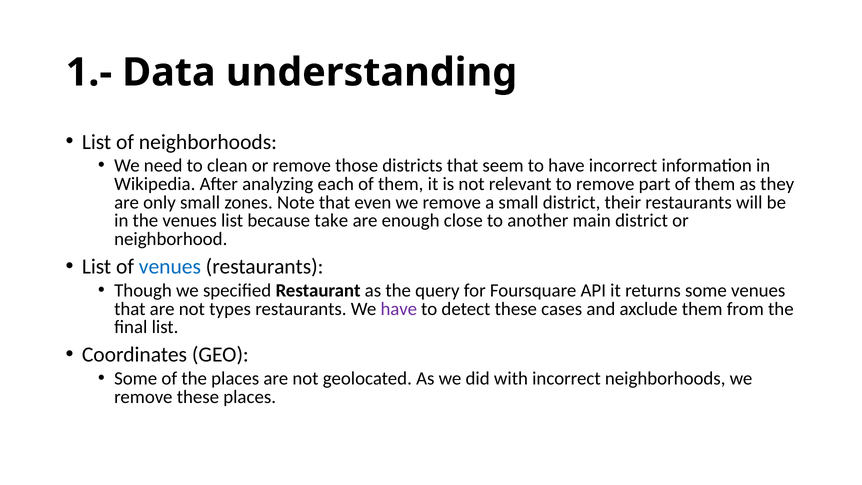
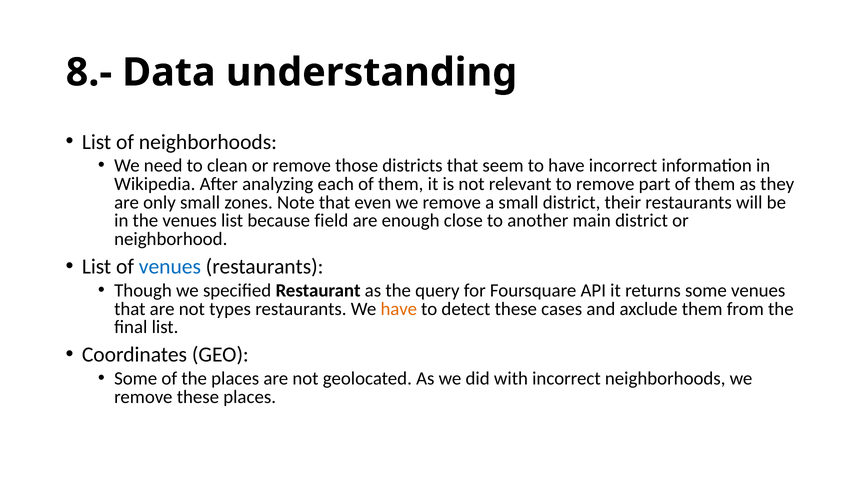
1.-: 1.- -> 8.- (89, 72)
take: take -> field (331, 221)
have colour: purple -> orange (399, 309)
